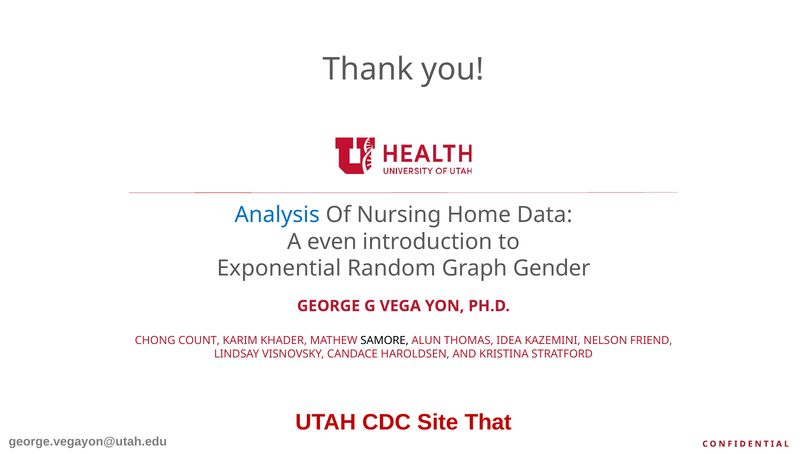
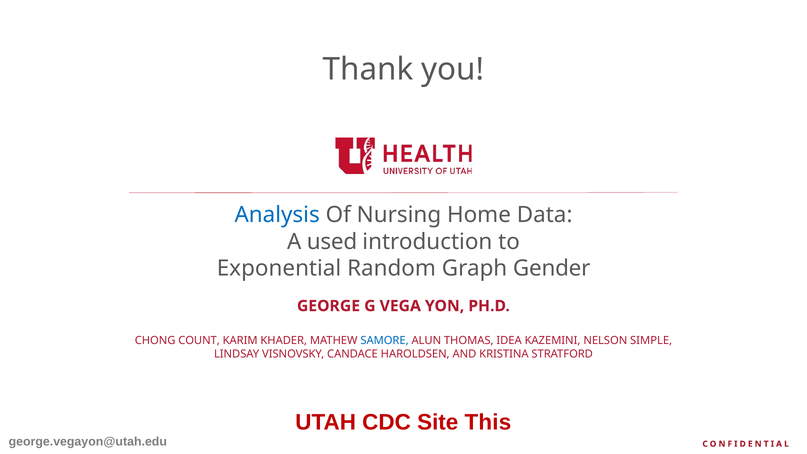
even: even -> used (332, 242)
SAMORE colour: black -> blue (385, 341)
FRIEND: FRIEND -> SIMPLE (651, 341)
That: That -> This (488, 422)
